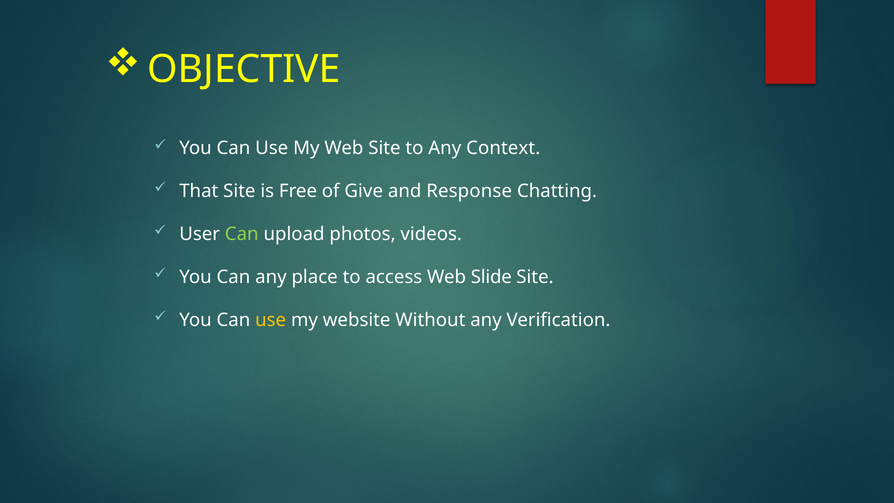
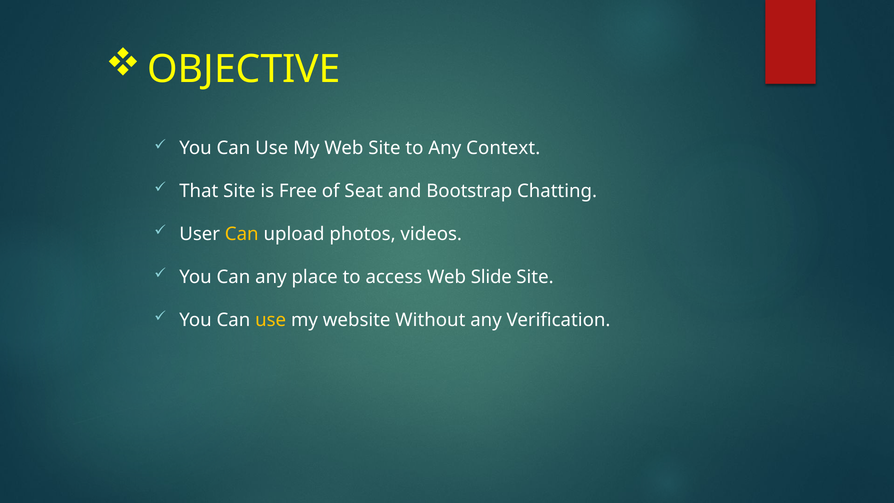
Give: Give -> Seat (364, 191)
Response: Response -> Bootstrap (469, 191)
Can colour: light green -> yellow (242, 234)
